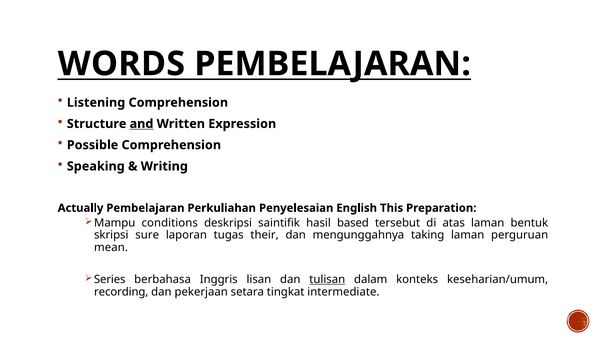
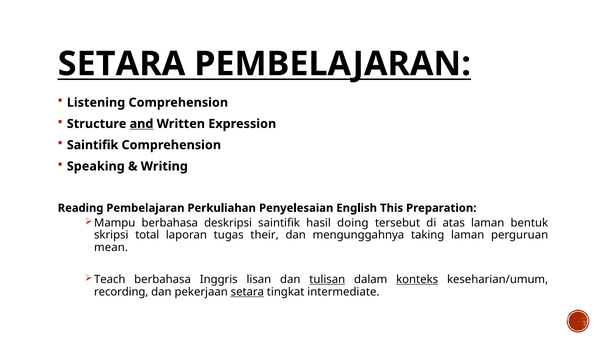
WORDS: WORDS -> SETARA (122, 64)
Possible: Possible -> Saintifik (93, 145)
Actually: Actually -> Reading (81, 208)
Mampu conditions: conditions -> berbahasa (170, 223)
based: based -> doing (353, 223)
sure: sure -> total (147, 235)
Series: Series -> Teach (110, 279)
konteks underline: none -> present (417, 279)
setara underline: none -> present (247, 292)
